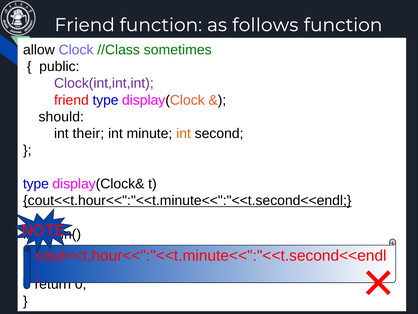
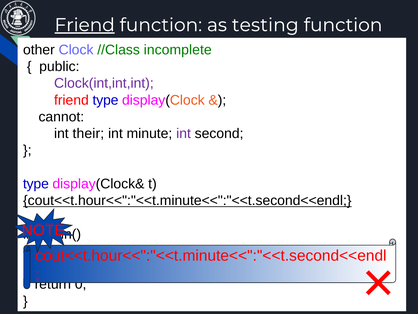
Friend underline: none -> present (85, 25)
follows: follows -> testing (265, 25)
allow: allow -> other (39, 50)
sometimes: sometimes -> incomplete (178, 50)
should: should -> cannot (61, 117)
int colour: orange -> purple (184, 133)
